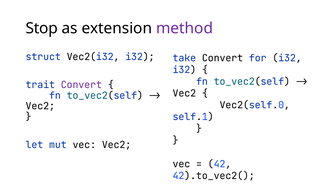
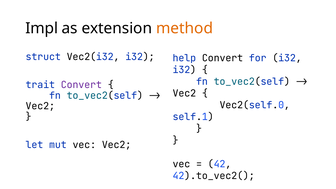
Stop: Stop -> Impl (42, 28)
method colour: purple -> orange (185, 28)
take: take -> help (184, 58)
